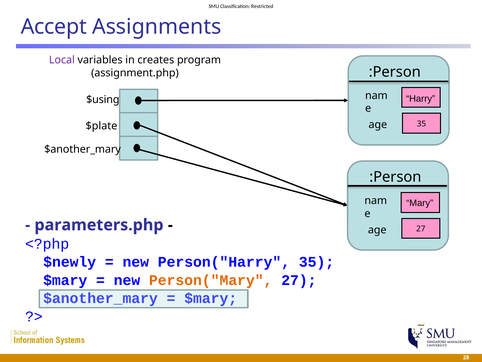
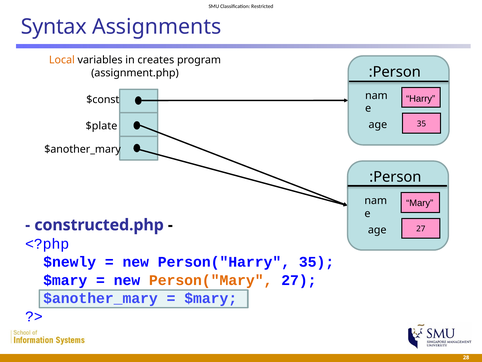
Accept: Accept -> Syntax (54, 27)
Local colour: purple -> orange (62, 60)
$using: $using -> $const (103, 99)
parameters.php: parameters.php -> constructed.php (99, 225)
